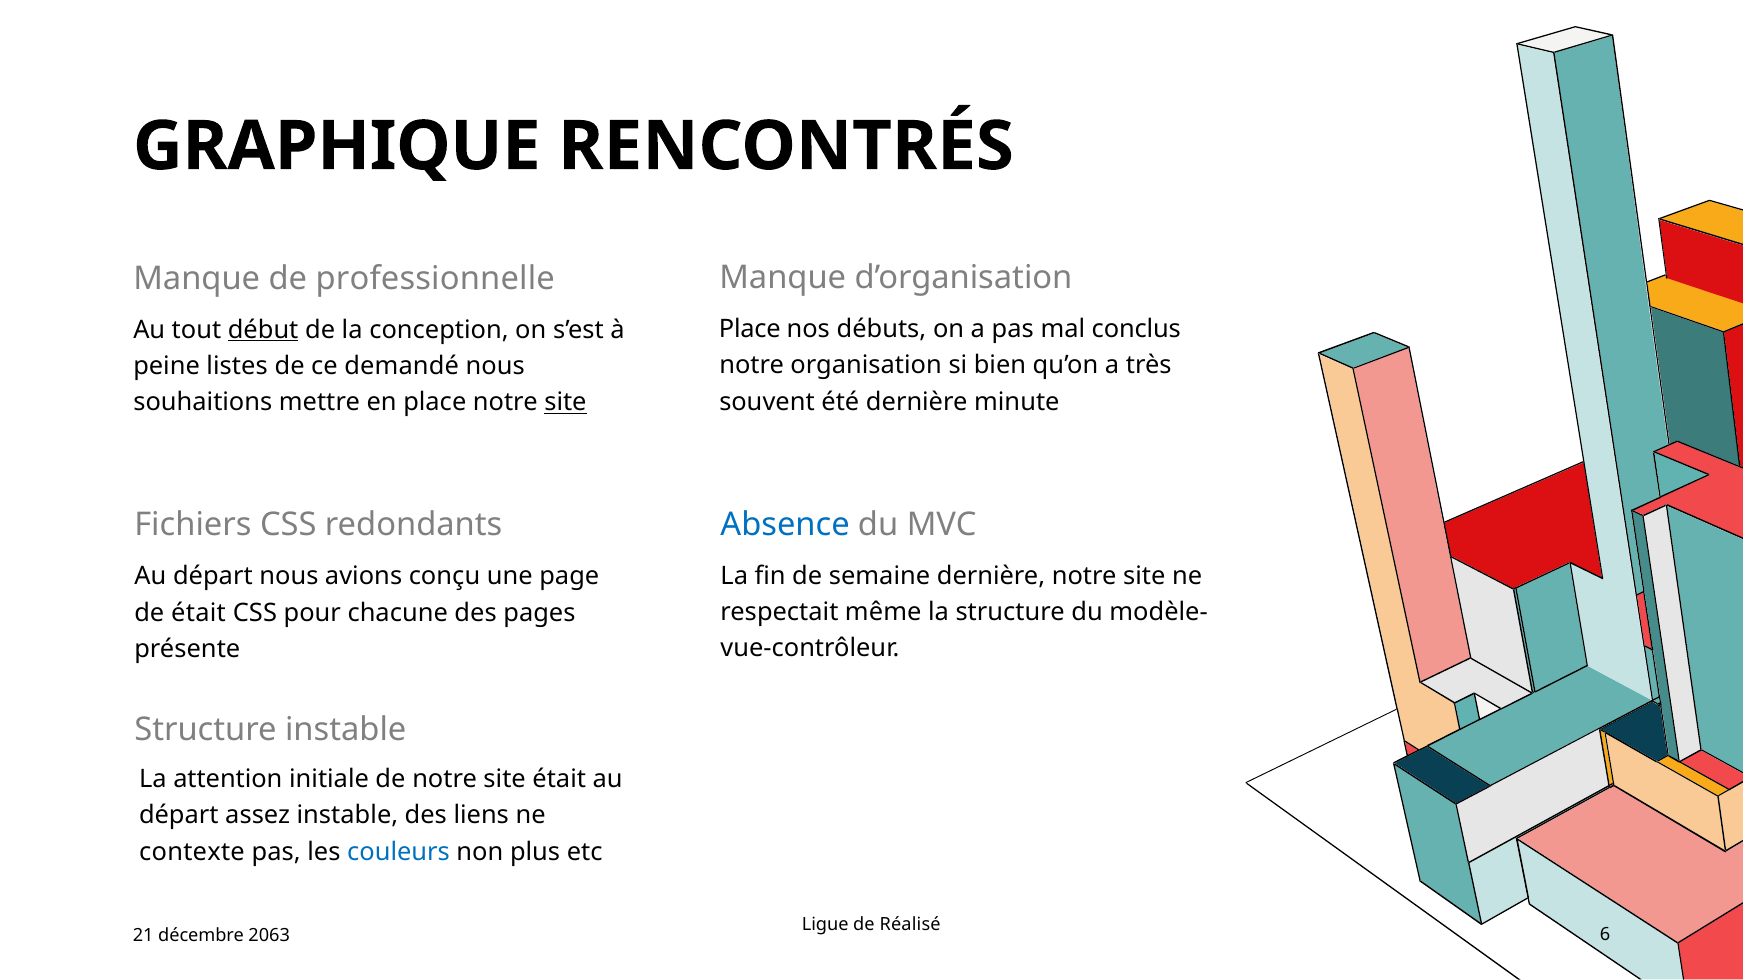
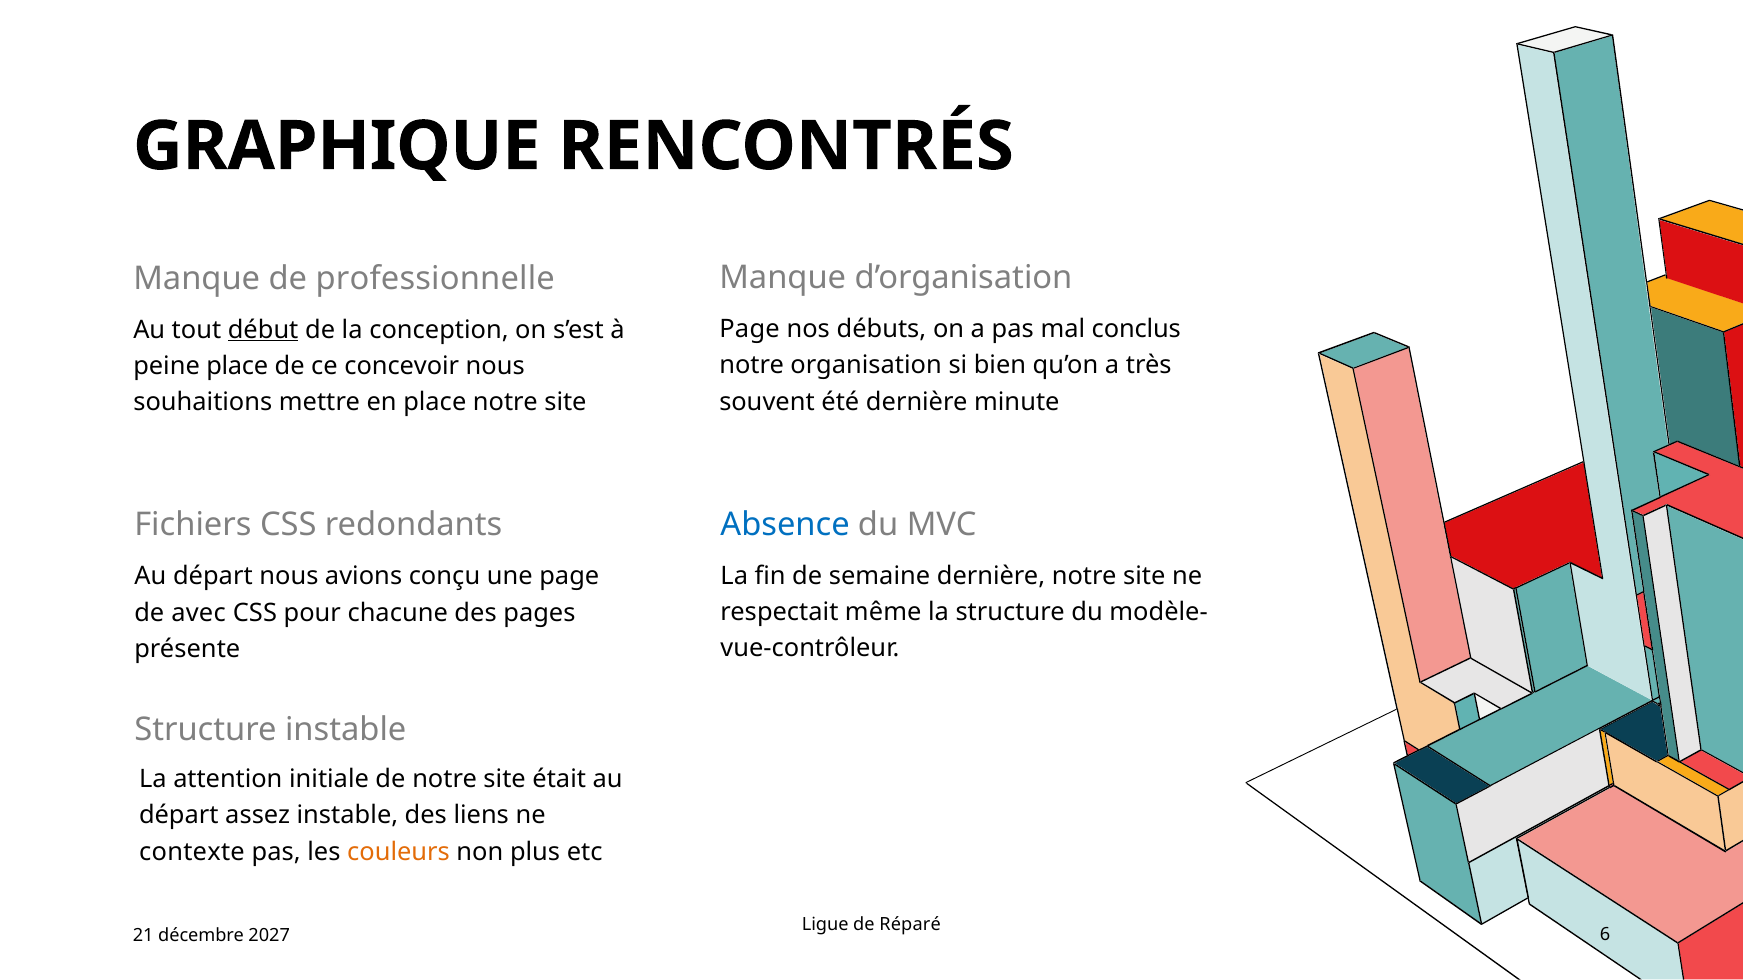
Place: Place -> Page (750, 329)
peine listes: listes -> place (237, 366)
demandé: demandé -> concevoir (402, 366)
site underline: present -> none (565, 403)
de était: était -> avec (199, 613)
couleurs colour: blue -> orange (399, 852)
Réalisé: Réalisé -> Réparé (910, 925)
2063: 2063 -> 2027 (269, 936)
